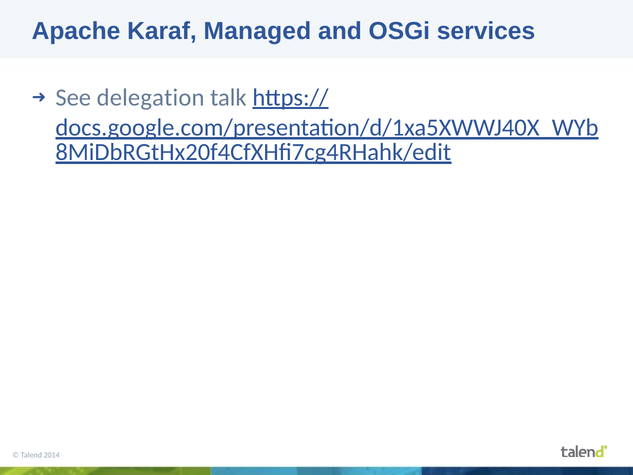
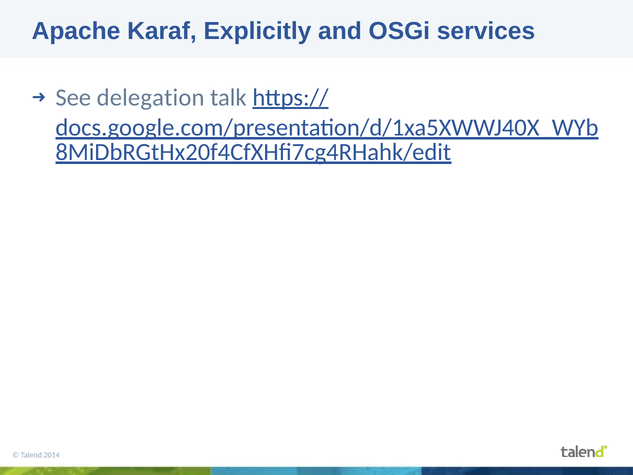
Managed: Managed -> Explicitly (257, 31)
